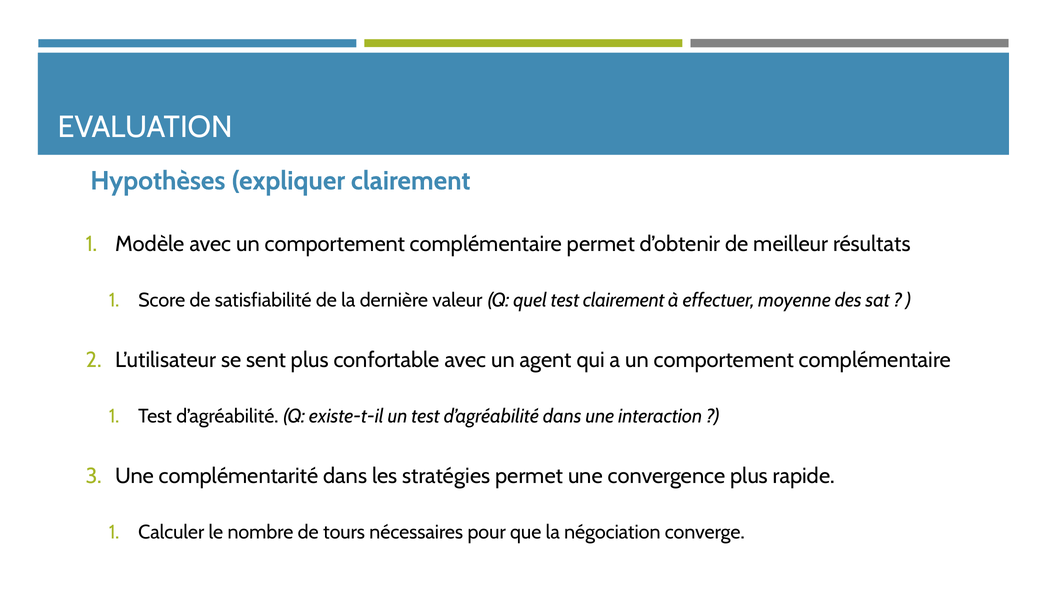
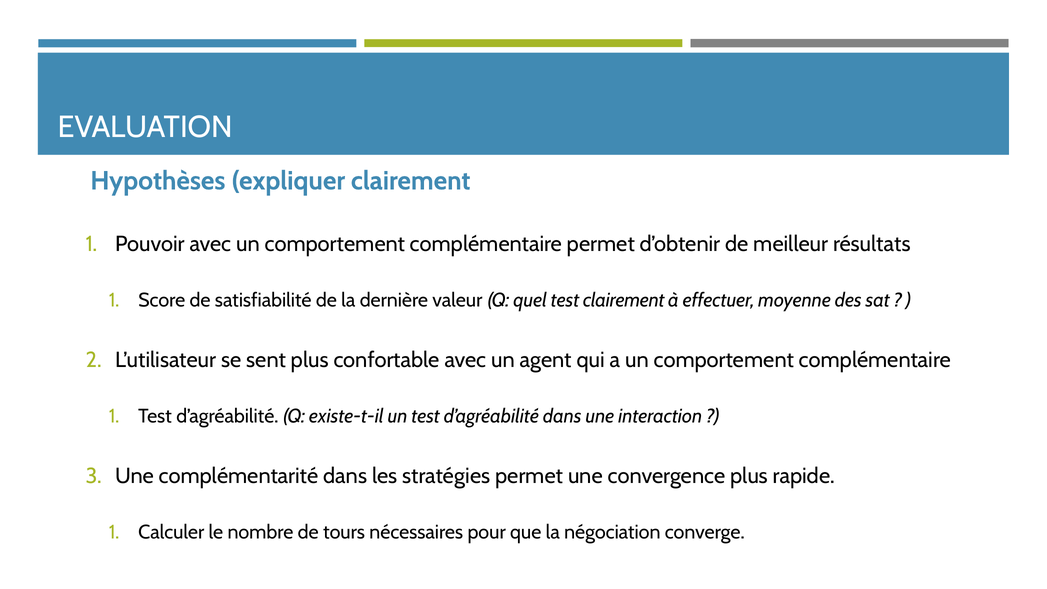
Modèle: Modèle -> Pouvoir (150, 244)
